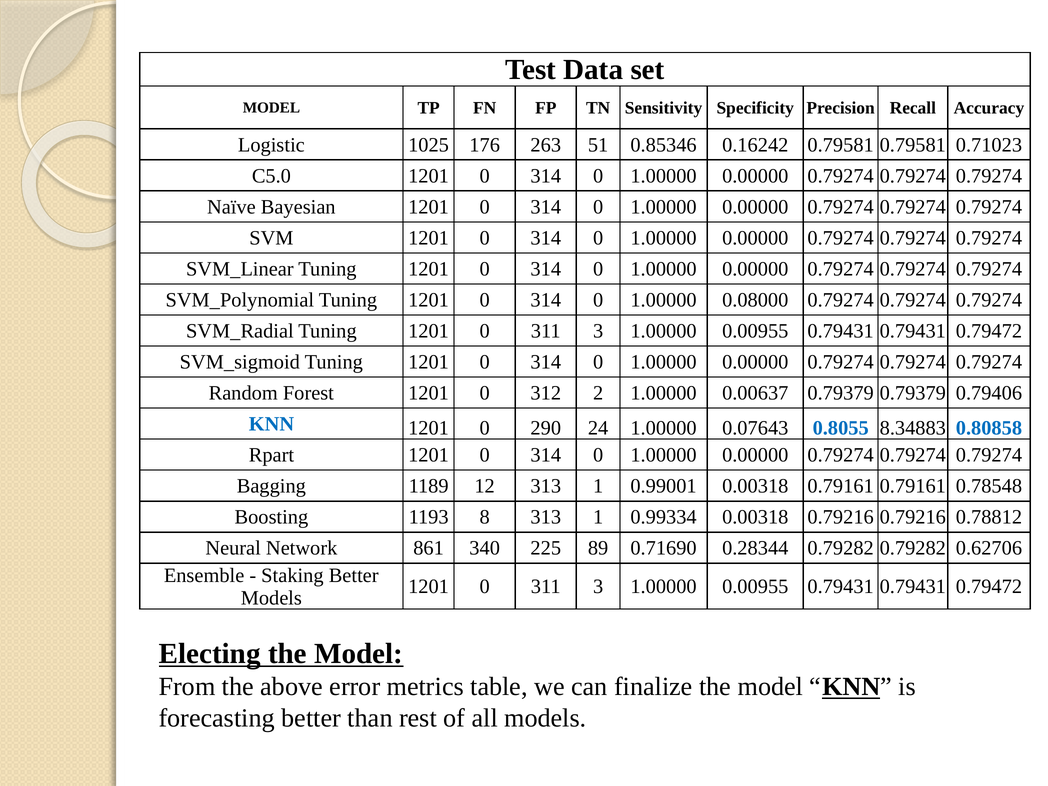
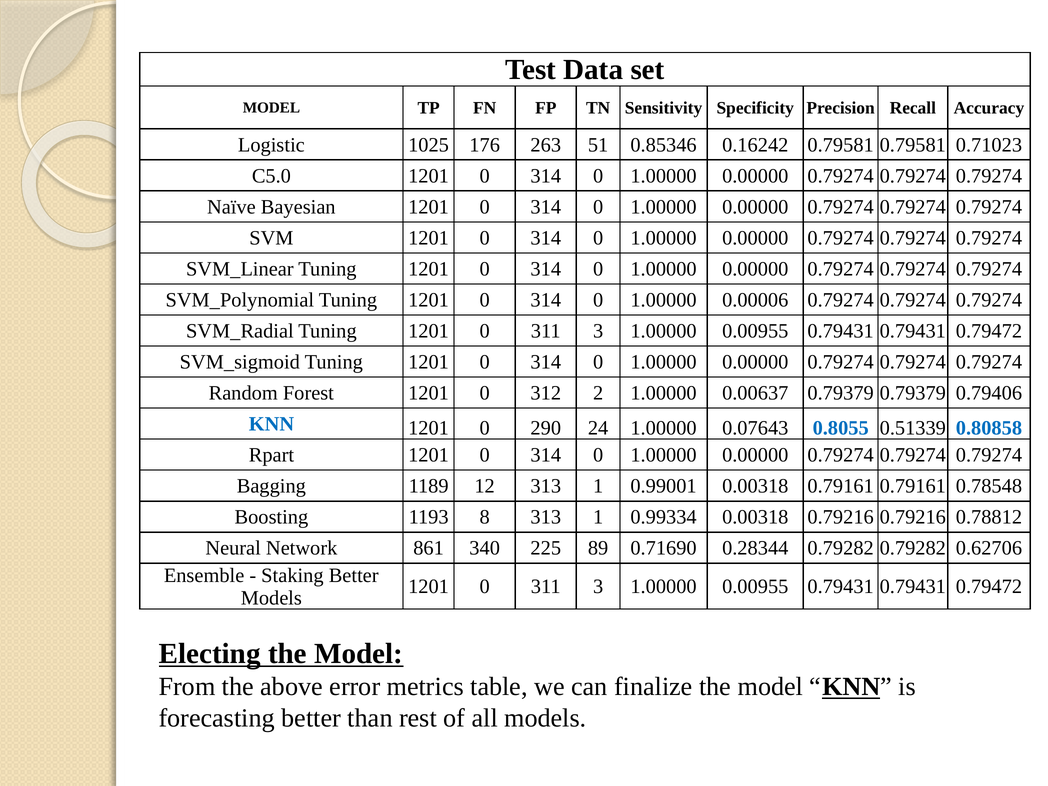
0.08000: 0.08000 -> 0.00006 (755, 300)
8.34883: 8.34883 -> 0.51339 (913, 428)
